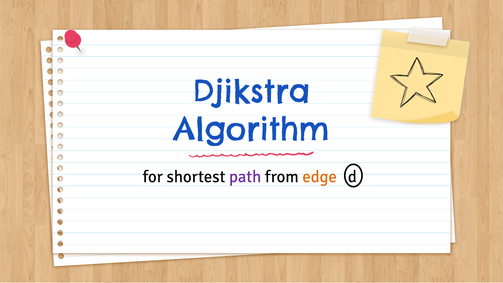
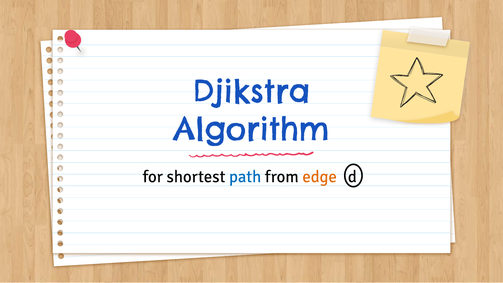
path colour: purple -> blue (245, 177)
